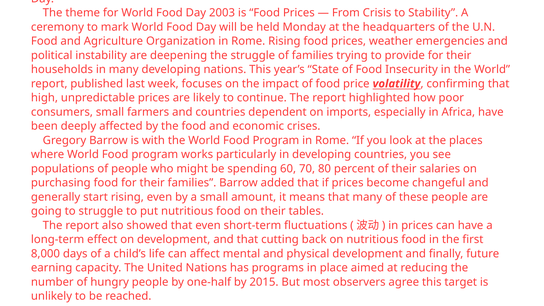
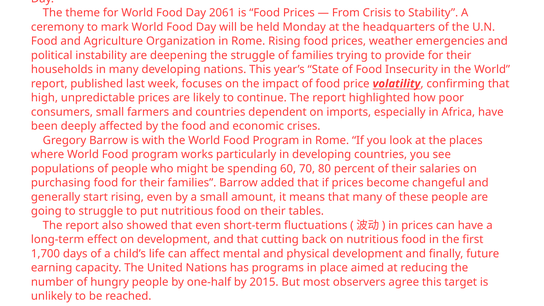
2003: 2003 -> 2061 (222, 13)
8,000: 8,000 -> 1,700 (45, 254)
